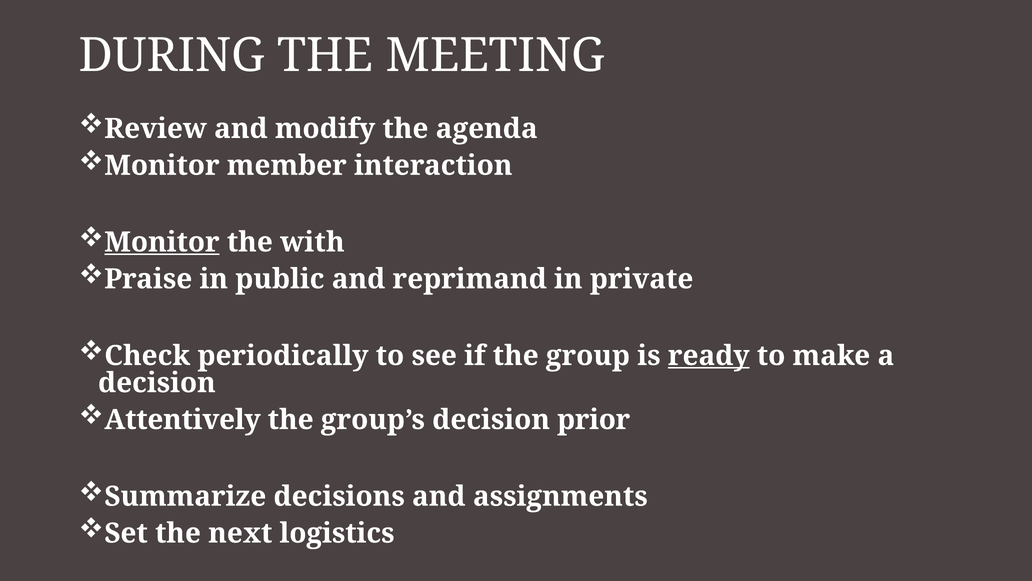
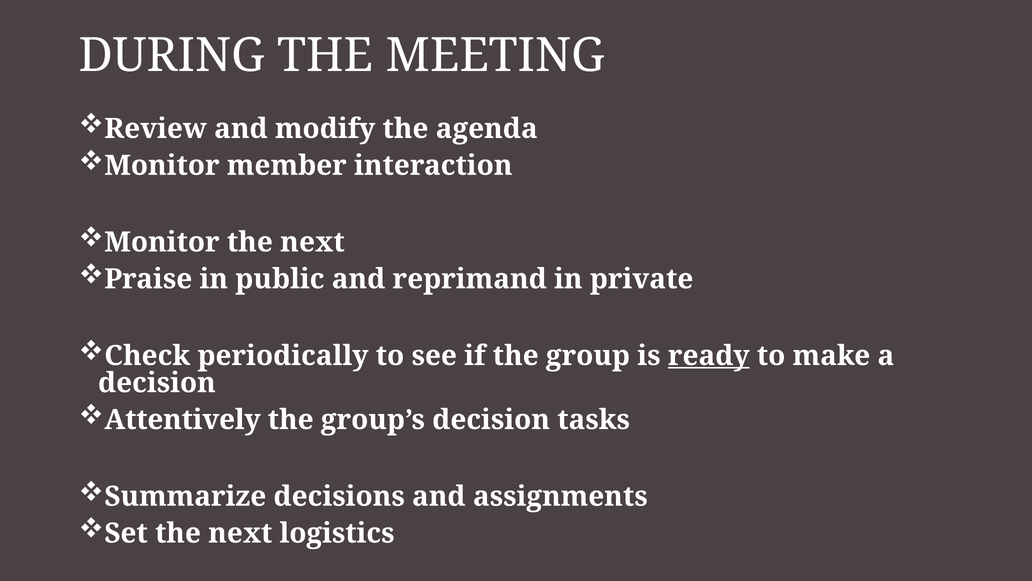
Monitor underline: present -> none (162, 242)
with: with -> next (312, 242)
prior: prior -> tasks (594, 419)
